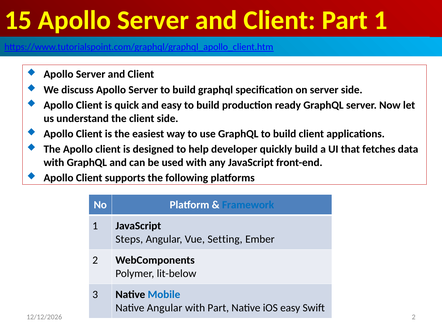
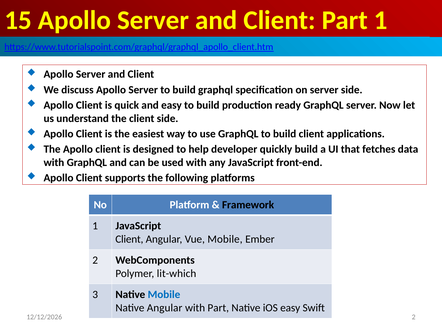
Framework colour: blue -> black (248, 205)
Steps: Steps -> Client (129, 240)
Vue Setting: Setting -> Mobile (225, 240)
lit-below: lit-below -> lit-which (177, 274)
